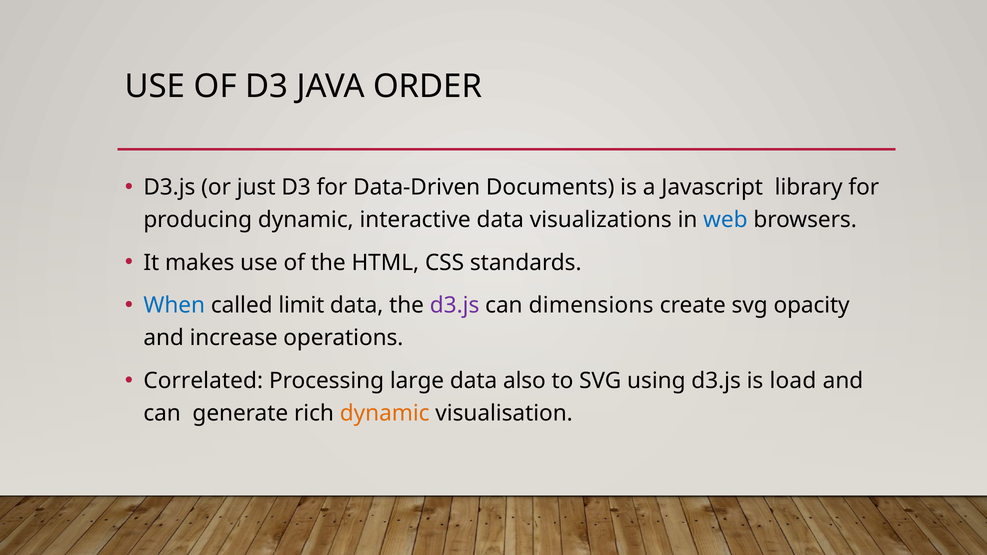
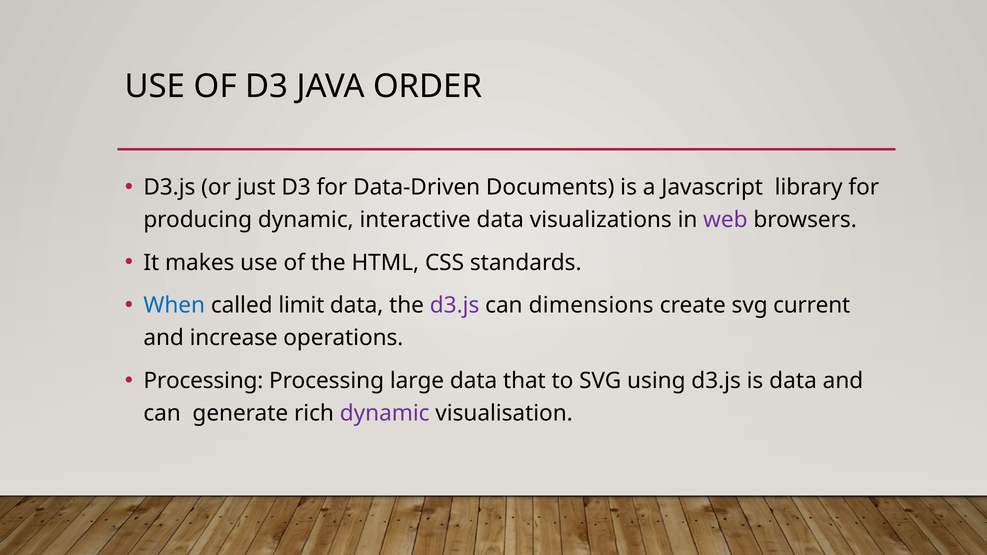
web colour: blue -> purple (725, 220)
opacity: opacity -> current (812, 306)
Correlated: Correlated -> Processing (203, 381)
also: also -> that (524, 381)
is load: load -> data (793, 381)
dynamic colour: orange -> purple (385, 413)
